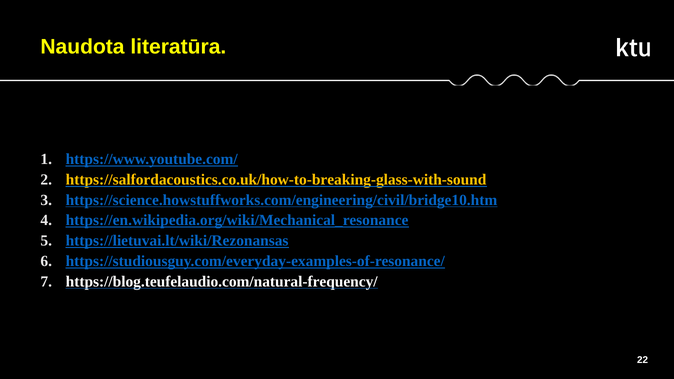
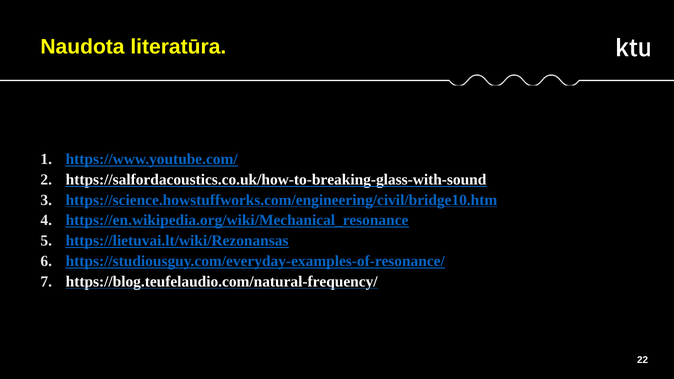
https://salfordacoustics.co.uk/how-to-breaking-glass-with-sound colour: yellow -> white (276, 180)
